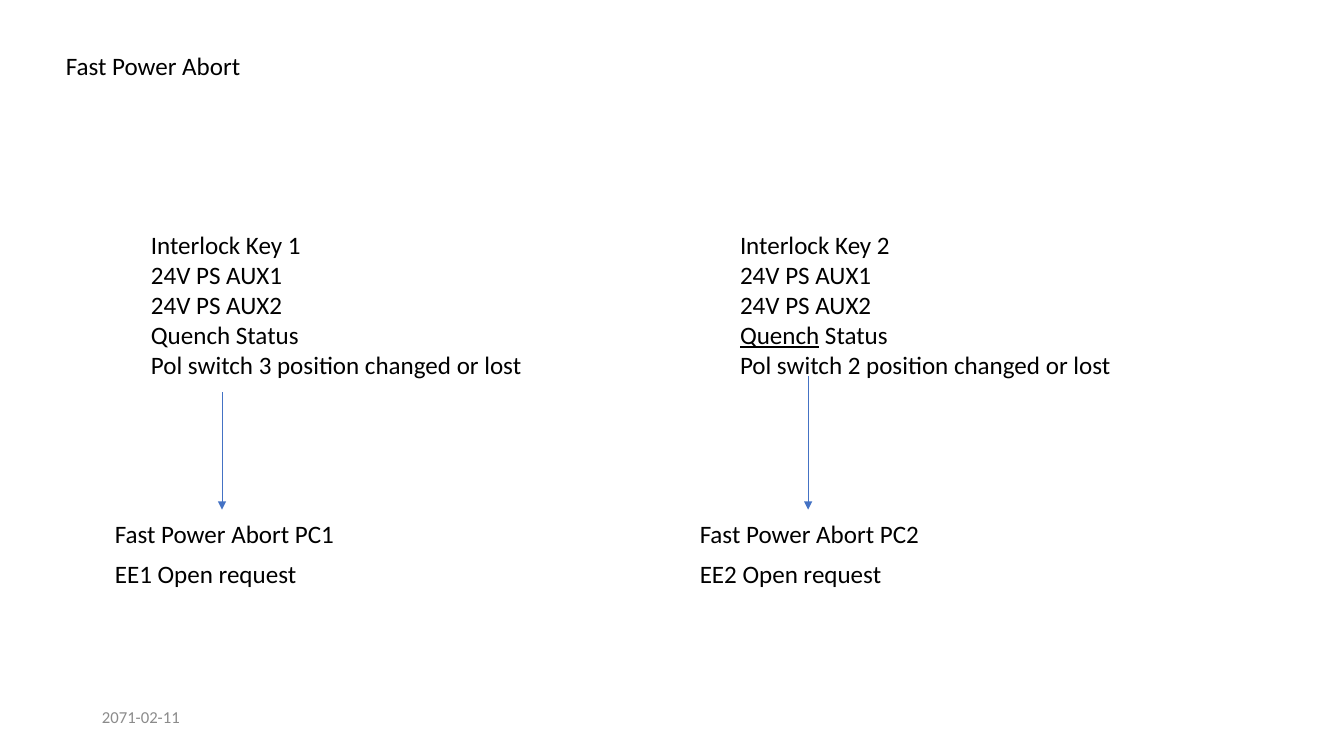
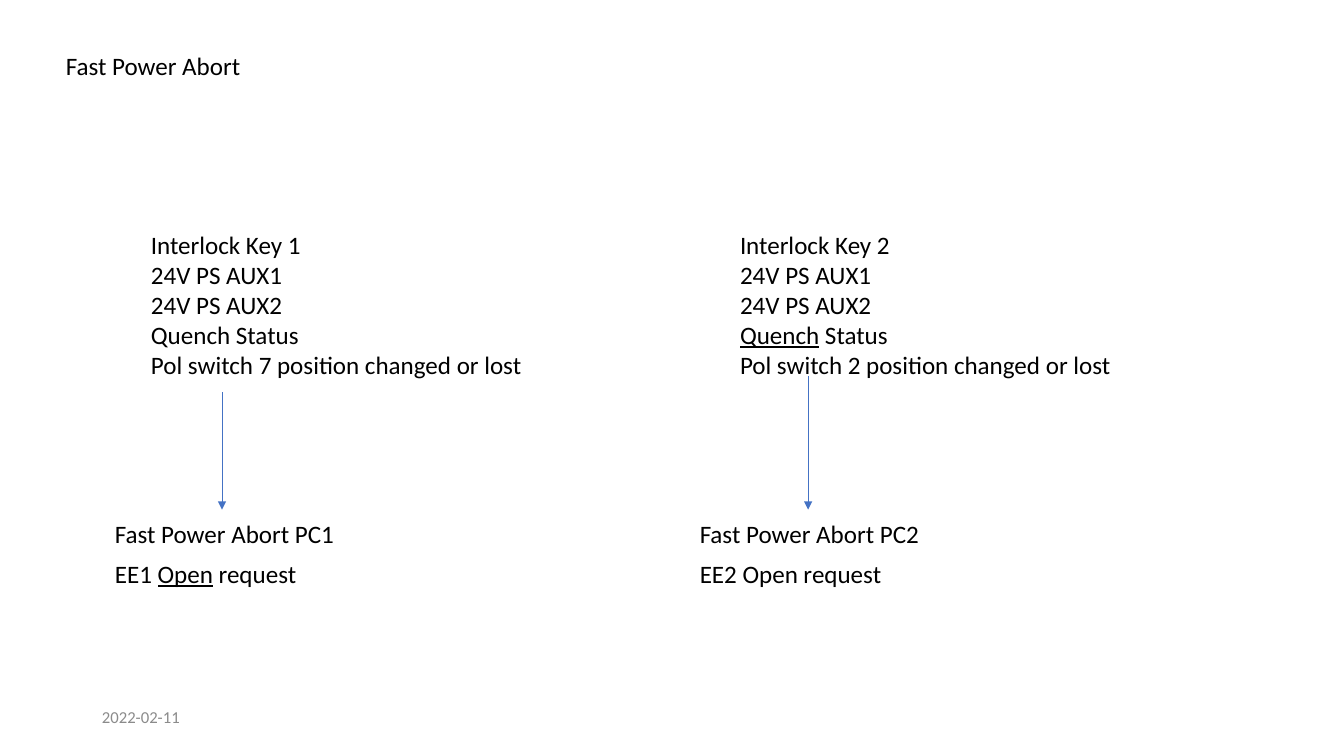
3: 3 -> 7 (265, 366)
Open underline: none -> present (185, 575)
2071-02-11: 2071-02-11 -> 2022-02-11 (141, 718)
